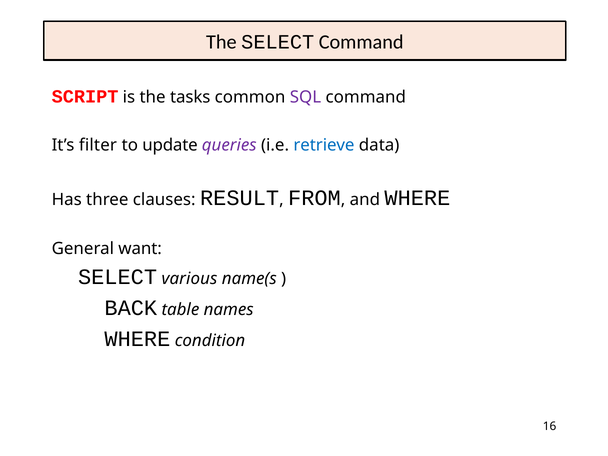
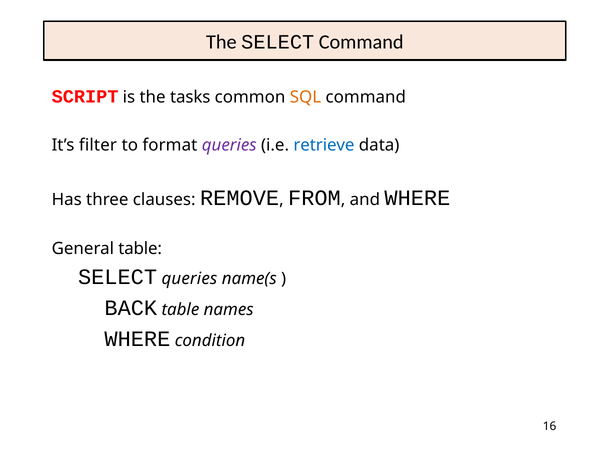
SQL colour: purple -> orange (305, 97)
update: update -> format (170, 145)
RESULT: RESULT -> REMOVE (240, 198)
General want: want -> table (140, 248)
SELECT various: various -> queries (189, 279)
